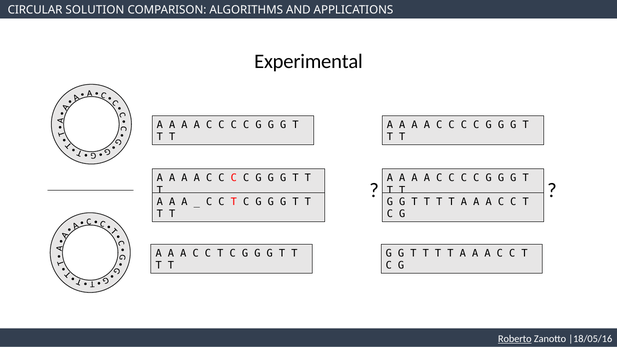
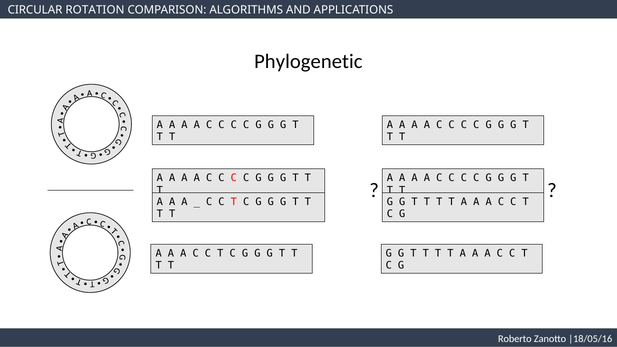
SOLUTION: SOLUTION -> ROTATION (95, 10)
Experimental: Experimental -> Phylogenetic (308, 62)
Roberto underline: present -> none (515, 339)
